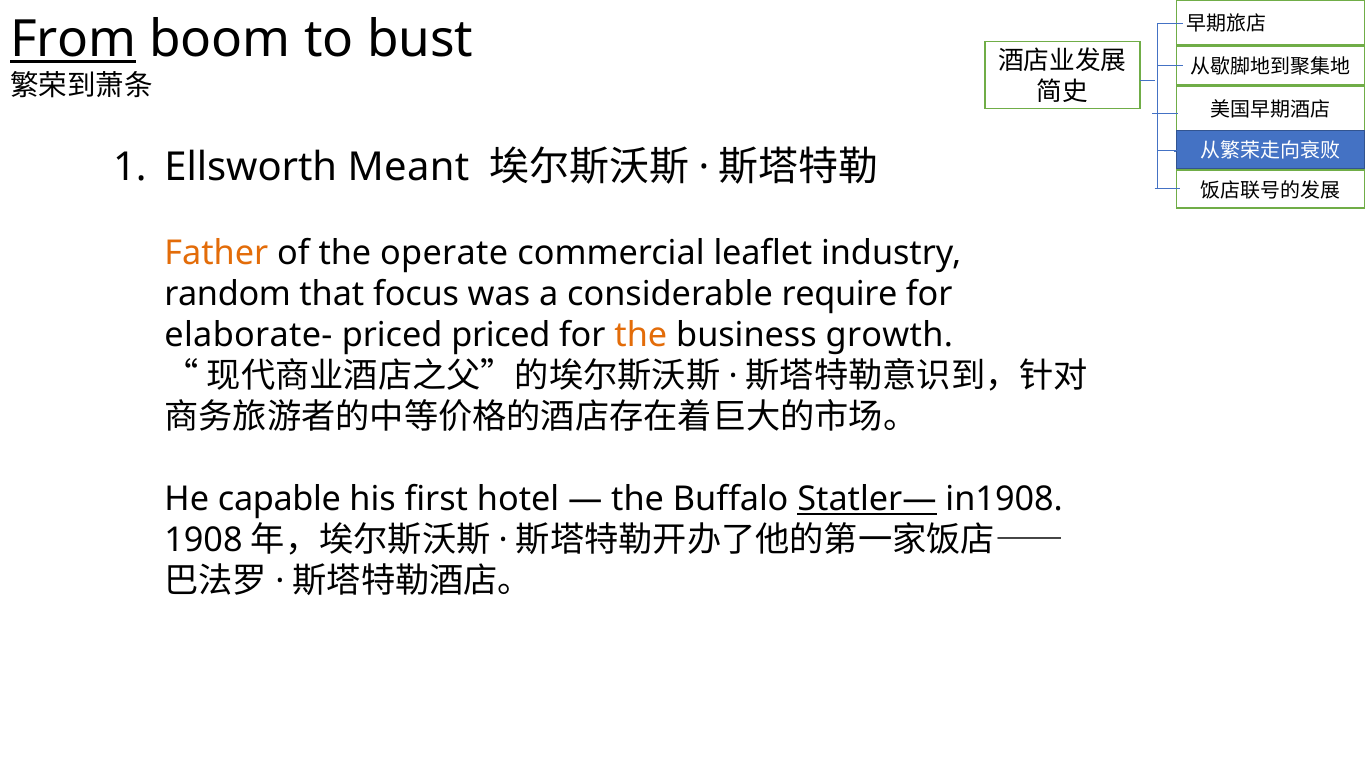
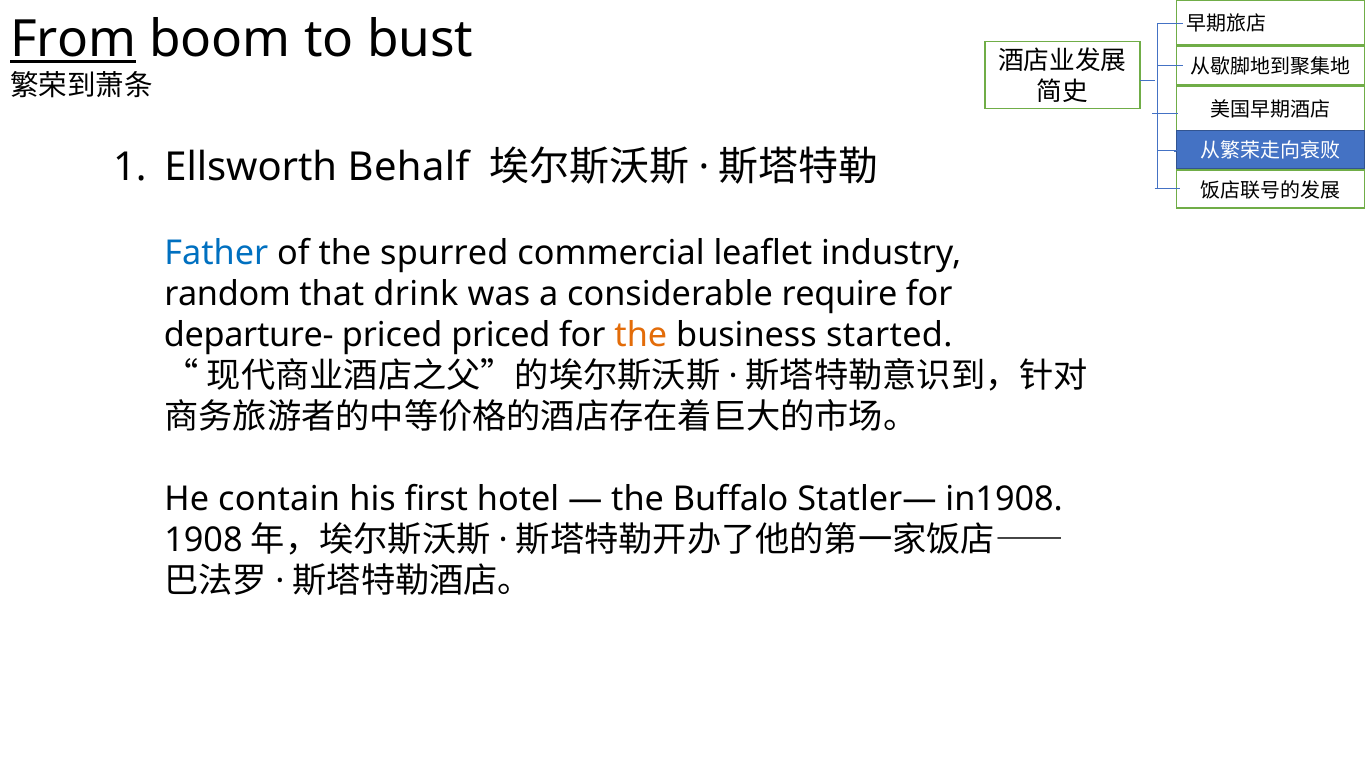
Meant: Meant -> Behalf (408, 168)
Father colour: orange -> blue (216, 253)
operate: operate -> spurred (444, 253)
focus: focus -> drink (416, 294)
elaborate-: elaborate- -> departure- (249, 335)
growth: growth -> started (889, 335)
capable: capable -> contain (279, 499)
Statler— underline: present -> none (867, 499)
